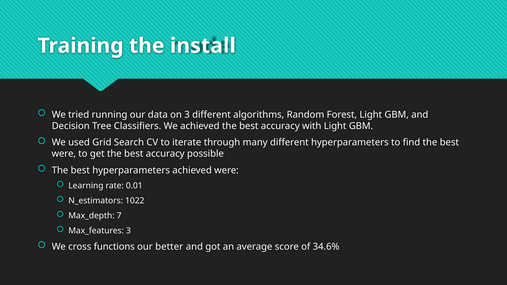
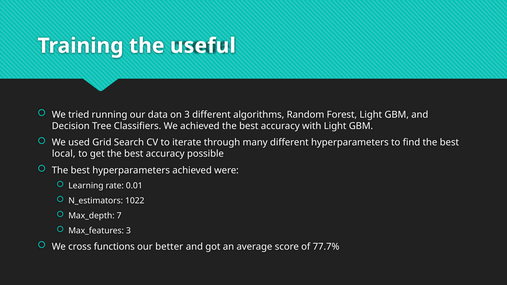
install: install -> useful (203, 46)
were: were -> local (64, 154)
34.6%: 34.6% -> 77.7% (326, 247)
